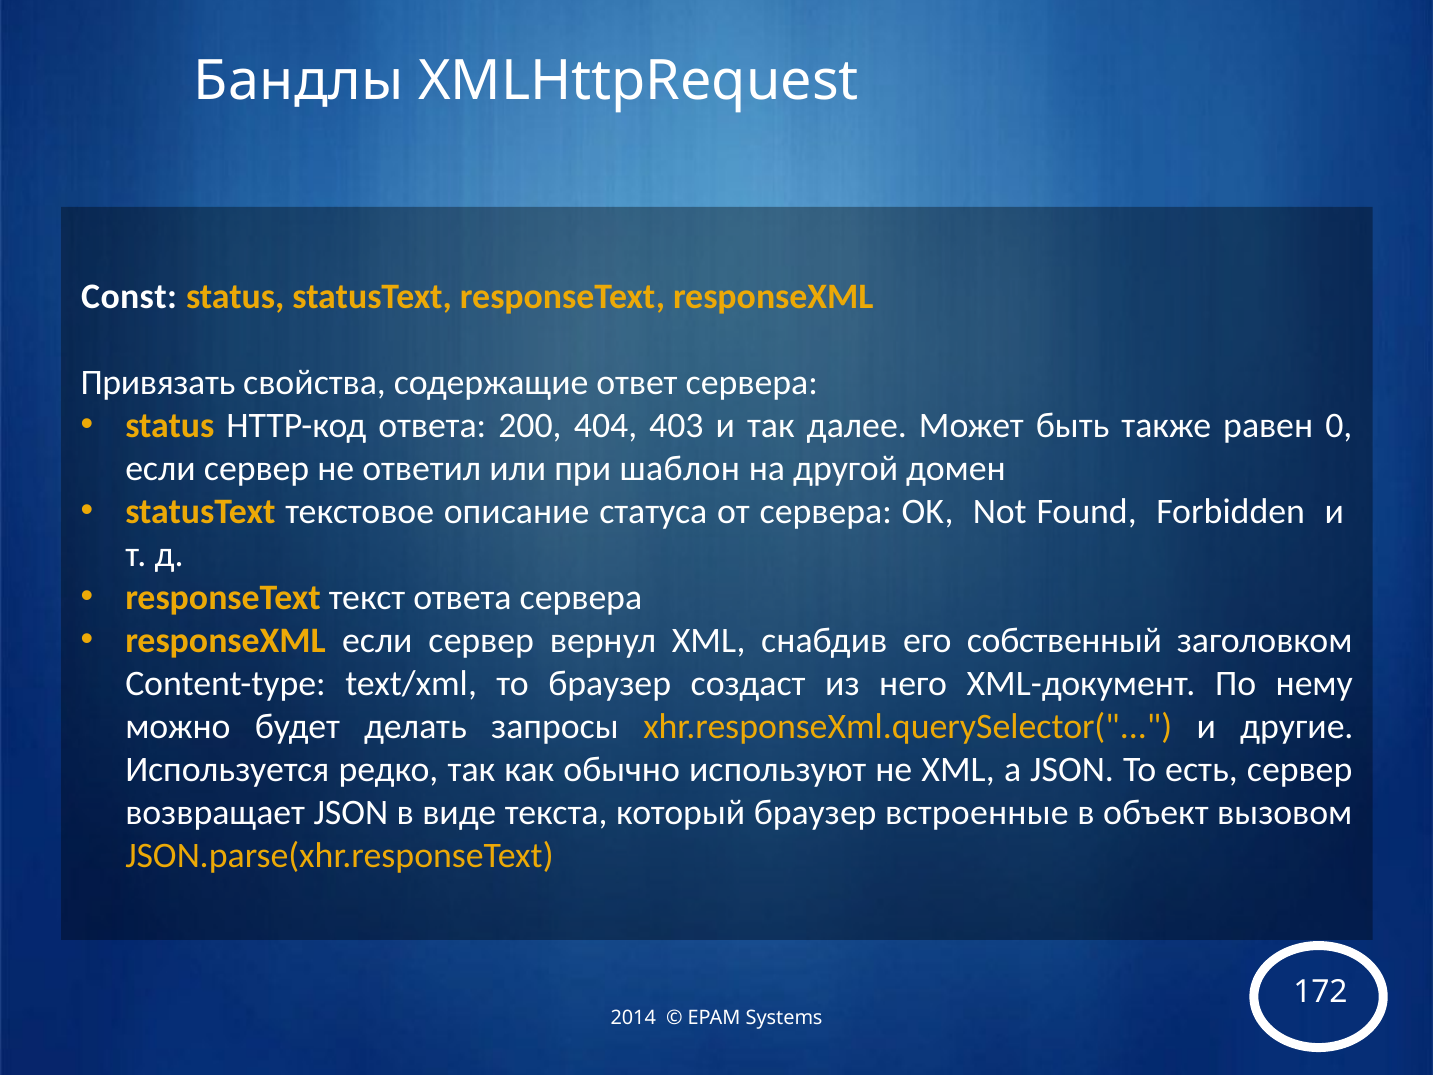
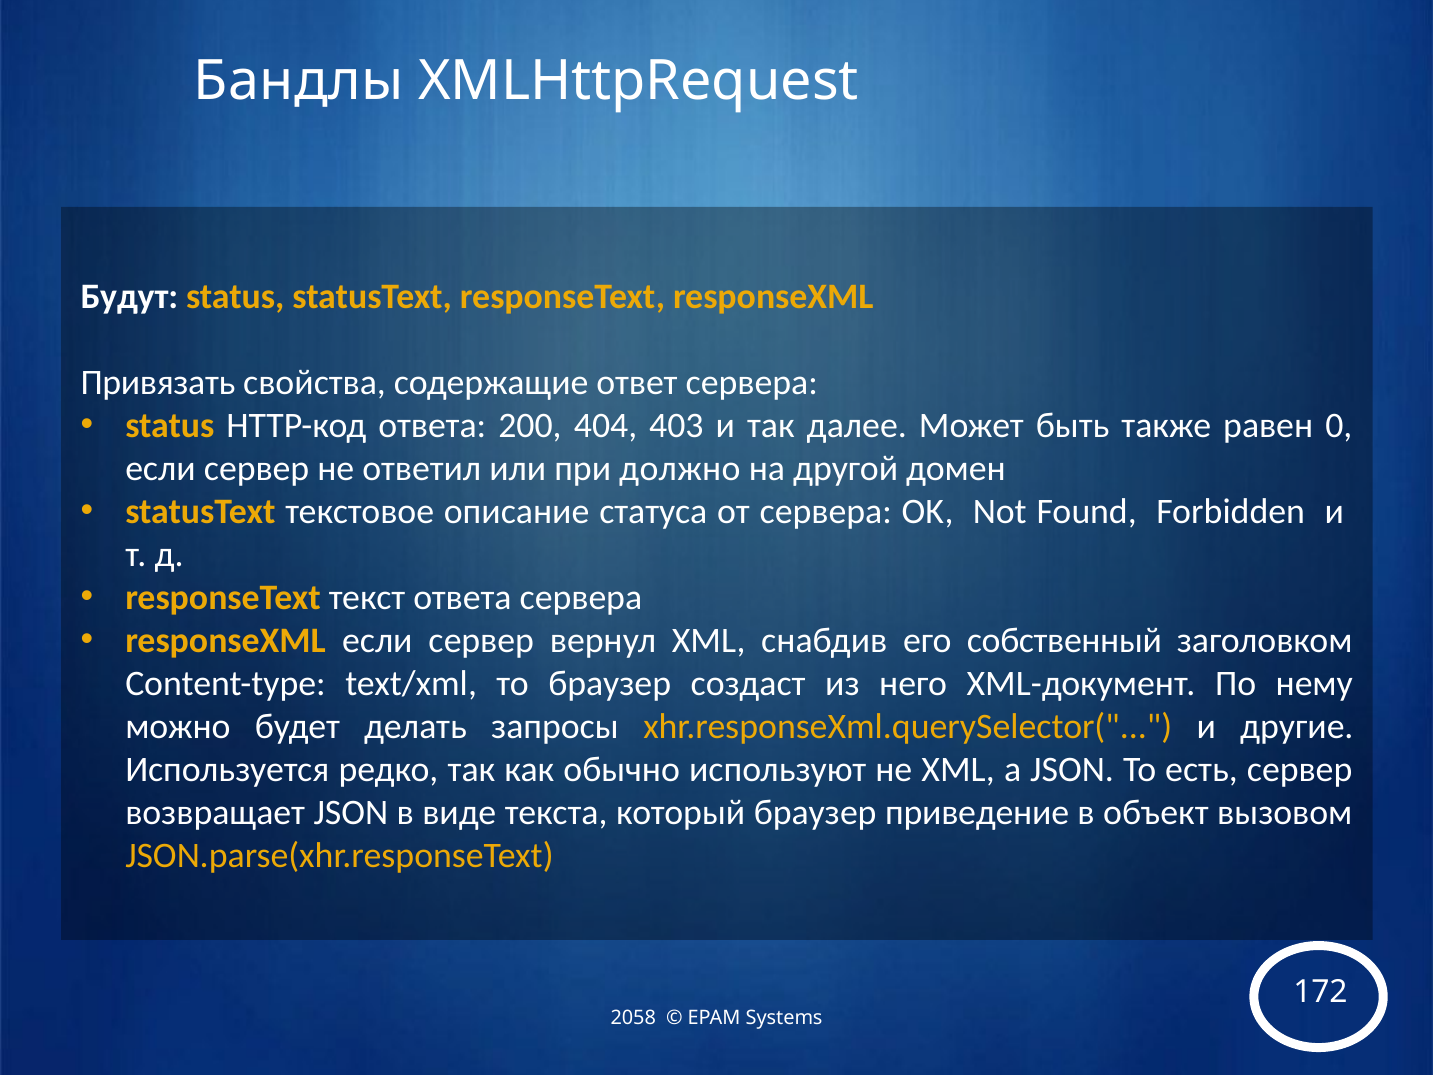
Const: Const -> Будут (129, 296)
шаблон: шаблон -> должно (680, 468)
встроенные: встроенные -> приведение (977, 812)
2014: 2014 -> 2058 (633, 1018)
